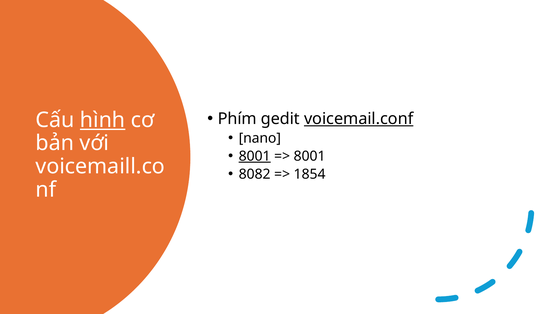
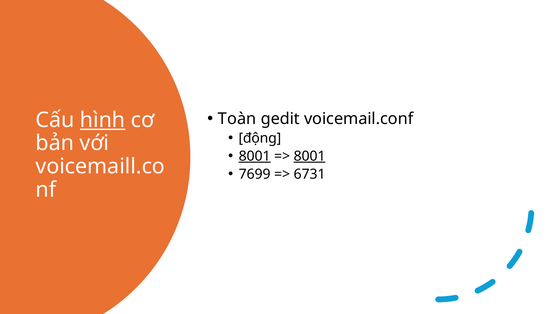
Phím: Phím -> Toàn (237, 119)
voicemail.conf underline: present -> none (359, 119)
nano: nano -> động (260, 138)
8001 underline: none -> present (310, 156)
8082: 8082 -> 7699 (255, 174)
1854: 1854 -> 6731 (310, 174)
